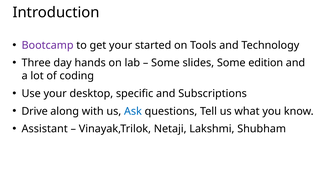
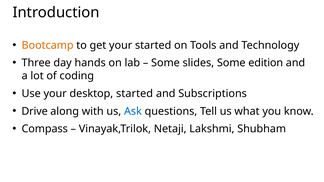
Bootcamp colour: purple -> orange (48, 45)
desktop specific: specific -> started (135, 94)
Assistant: Assistant -> Compass (45, 129)
